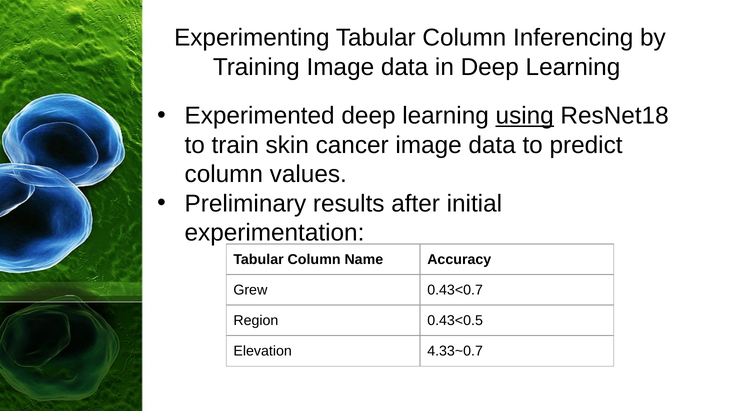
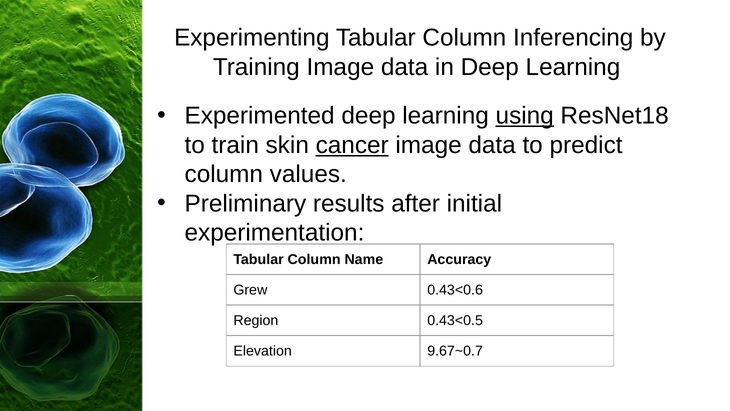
cancer underline: none -> present (352, 145)
0.43<0.7: 0.43<0.7 -> 0.43<0.6 (455, 290)
4.33~0.7: 4.33~0.7 -> 9.67~0.7 (455, 351)
